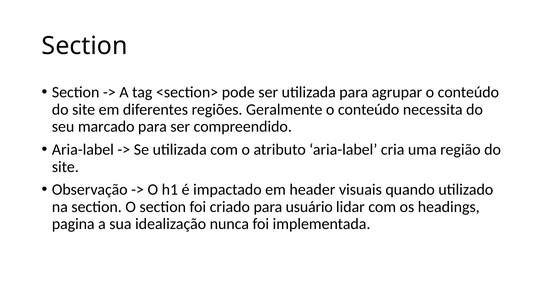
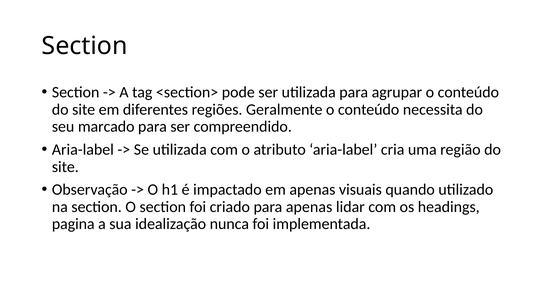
em header: header -> apenas (312, 190)
para usuário: usuário -> apenas (309, 207)
